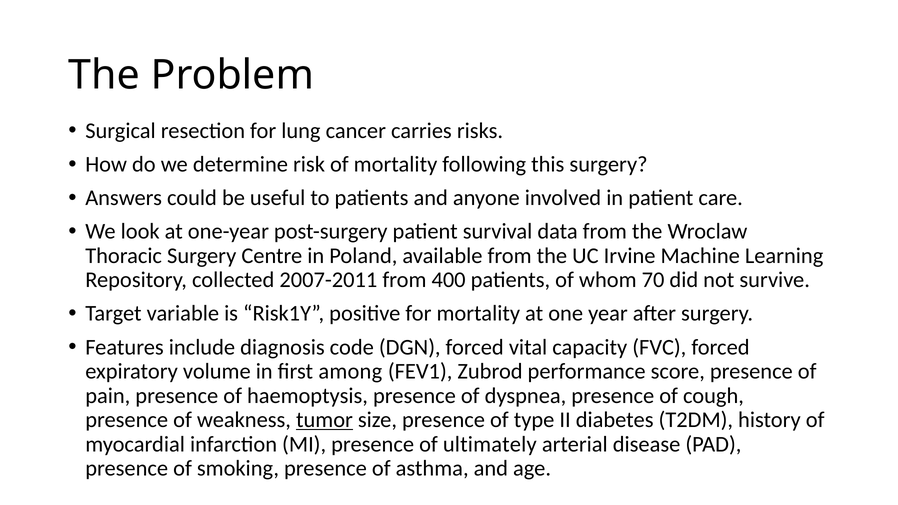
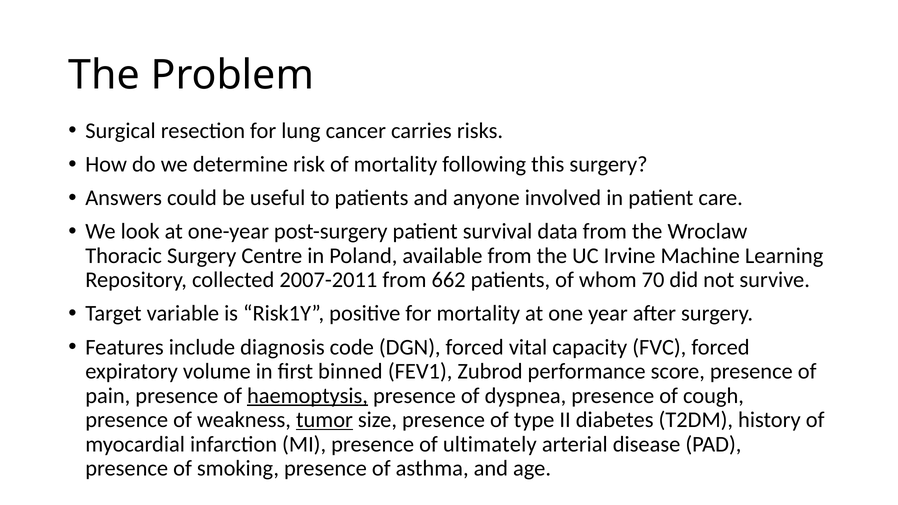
400: 400 -> 662 (449, 280)
among: among -> binned (350, 371)
haemoptysis underline: none -> present (307, 396)
